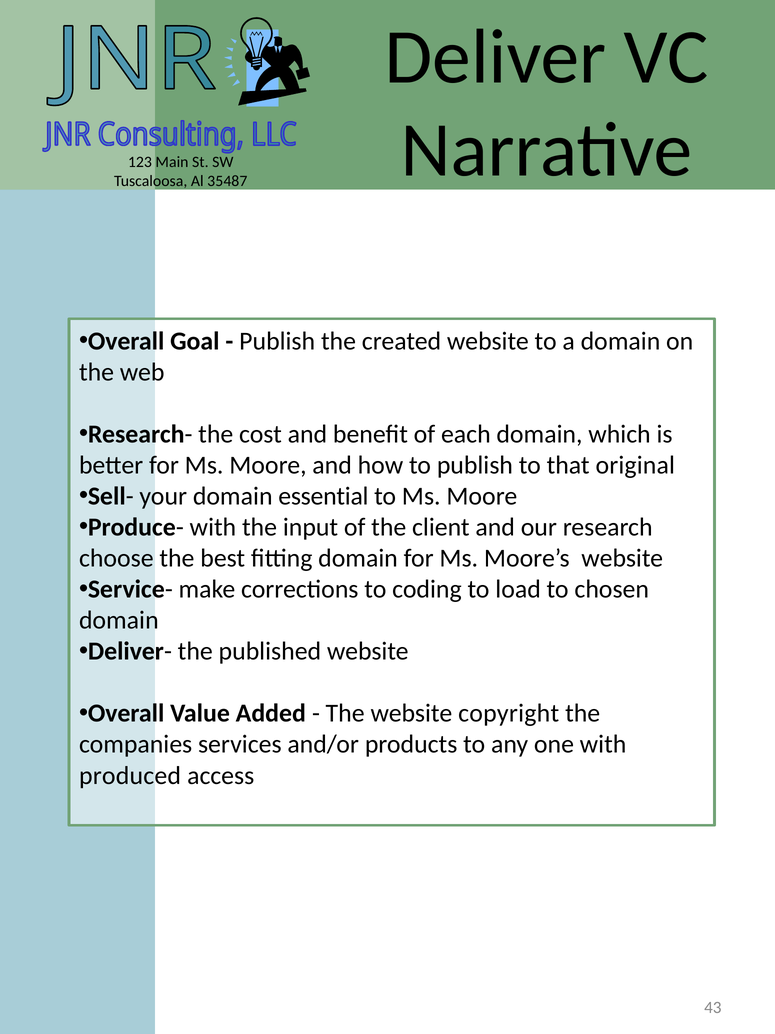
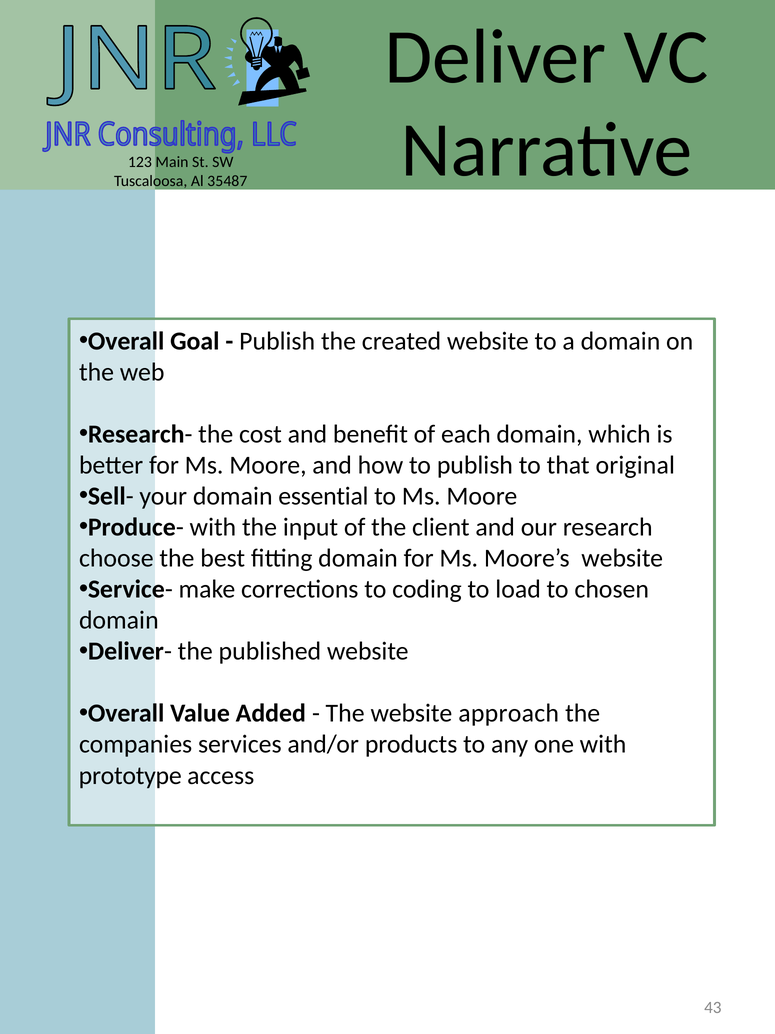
copyright: copyright -> approach (509, 713)
produced: produced -> prototype (130, 775)
